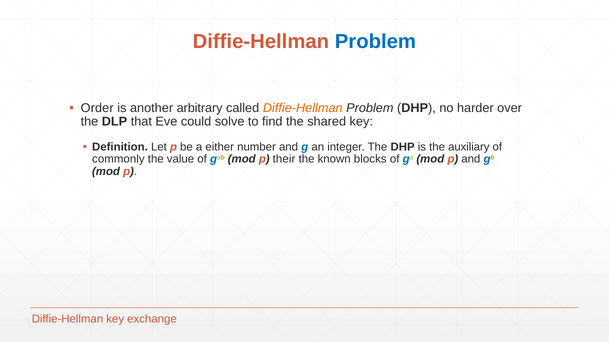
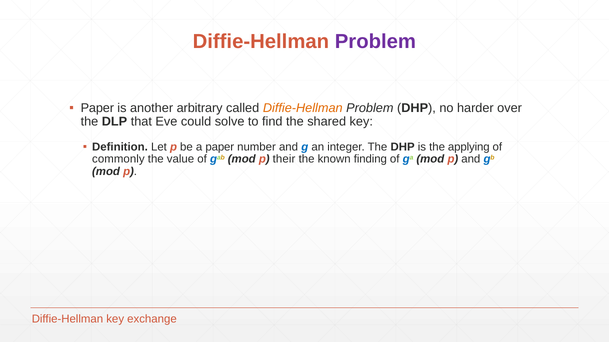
Problem colour: blue -> purple (375, 42)
Order: Order -> Paper (97, 108)
a either: either -> paper (220, 147)
auxiliary: auxiliary -> applying (469, 147)
blocks: blocks -> finding (370, 159)
